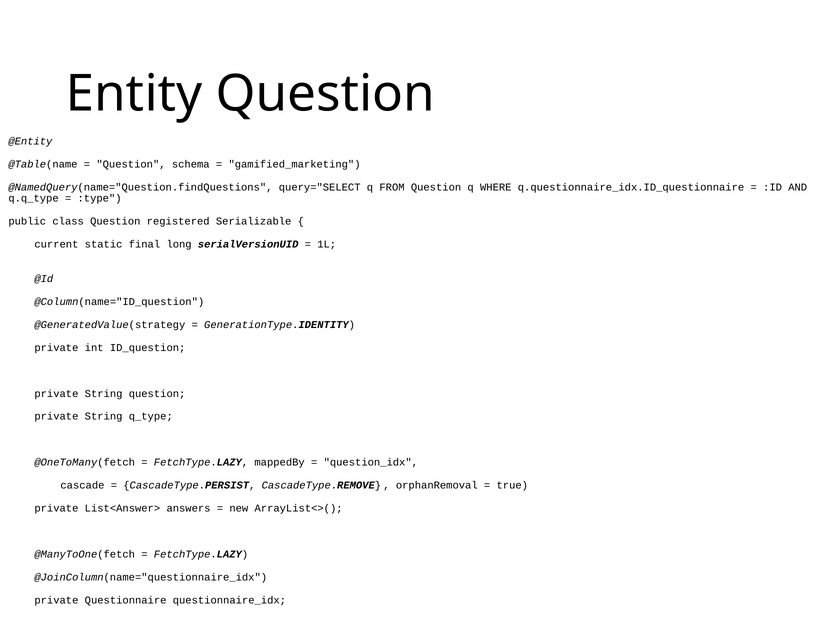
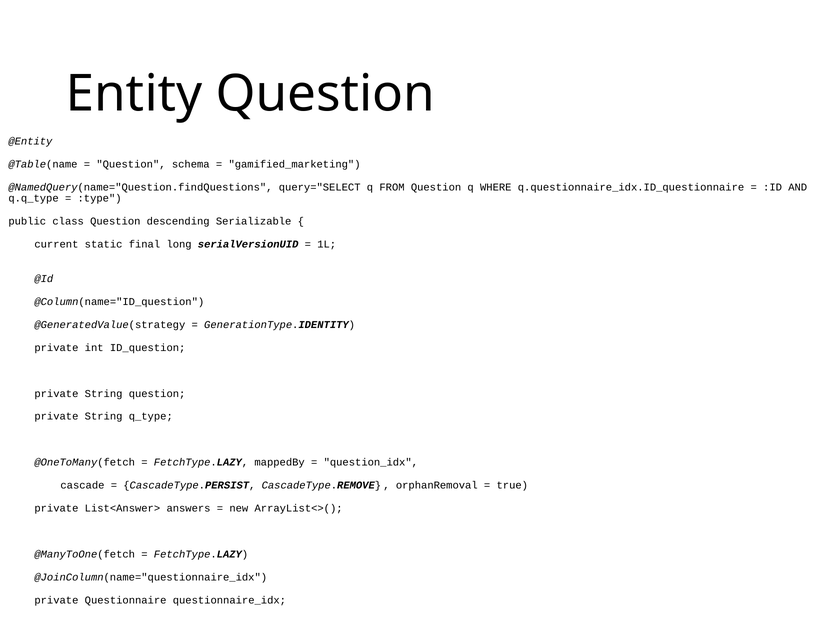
registered: registered -> descending (178, 222)
